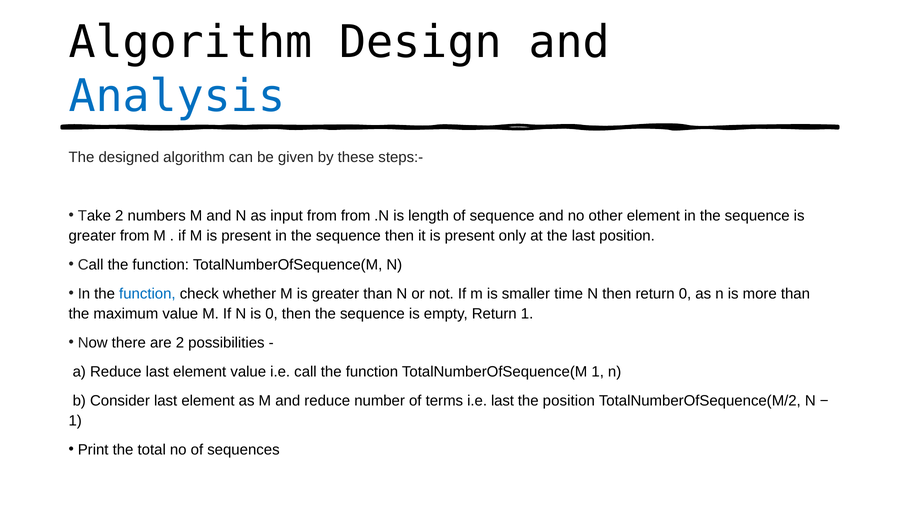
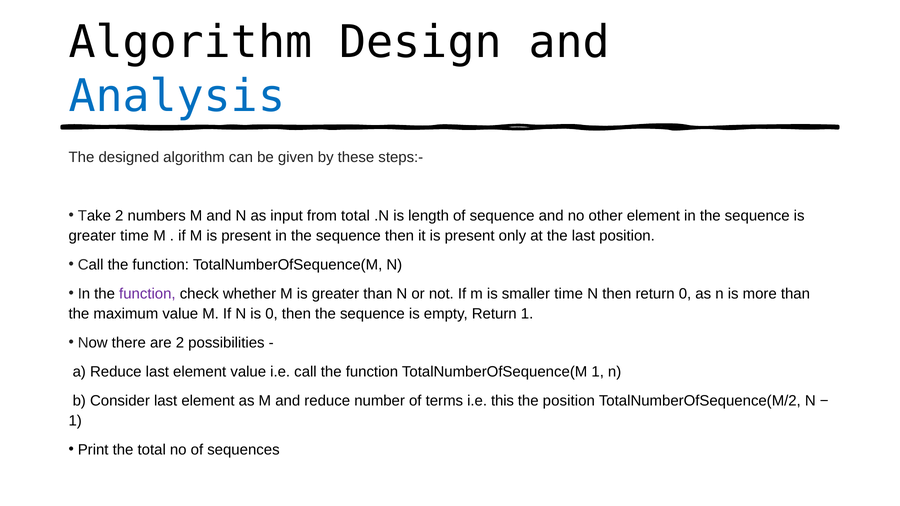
from from: from -> total (355, 216)
greater from: from -> time (135, 236)
function colour: blue -> purple (147, 294)
i.e last: last -> this (502, 401)
